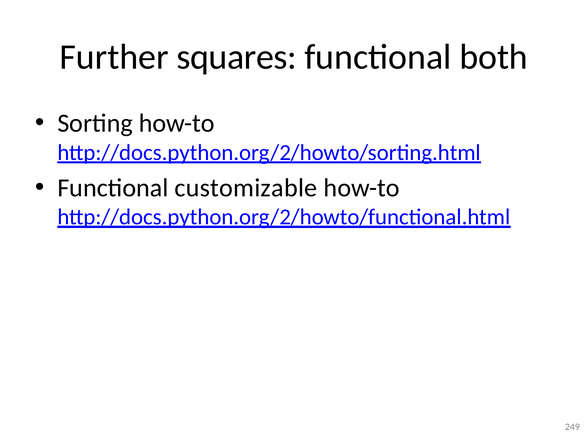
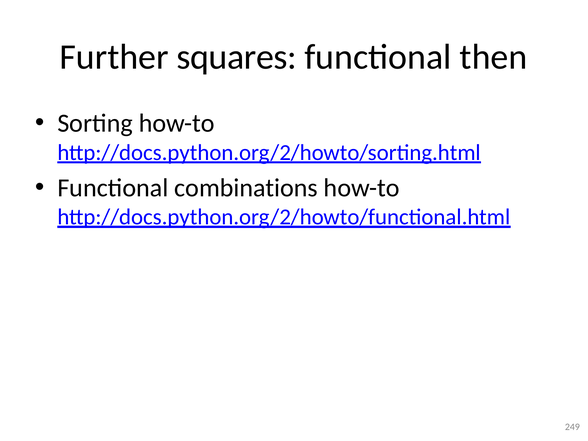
both: both -> then (494, 57)
customizable: customizable -> combinations (246, 188)
